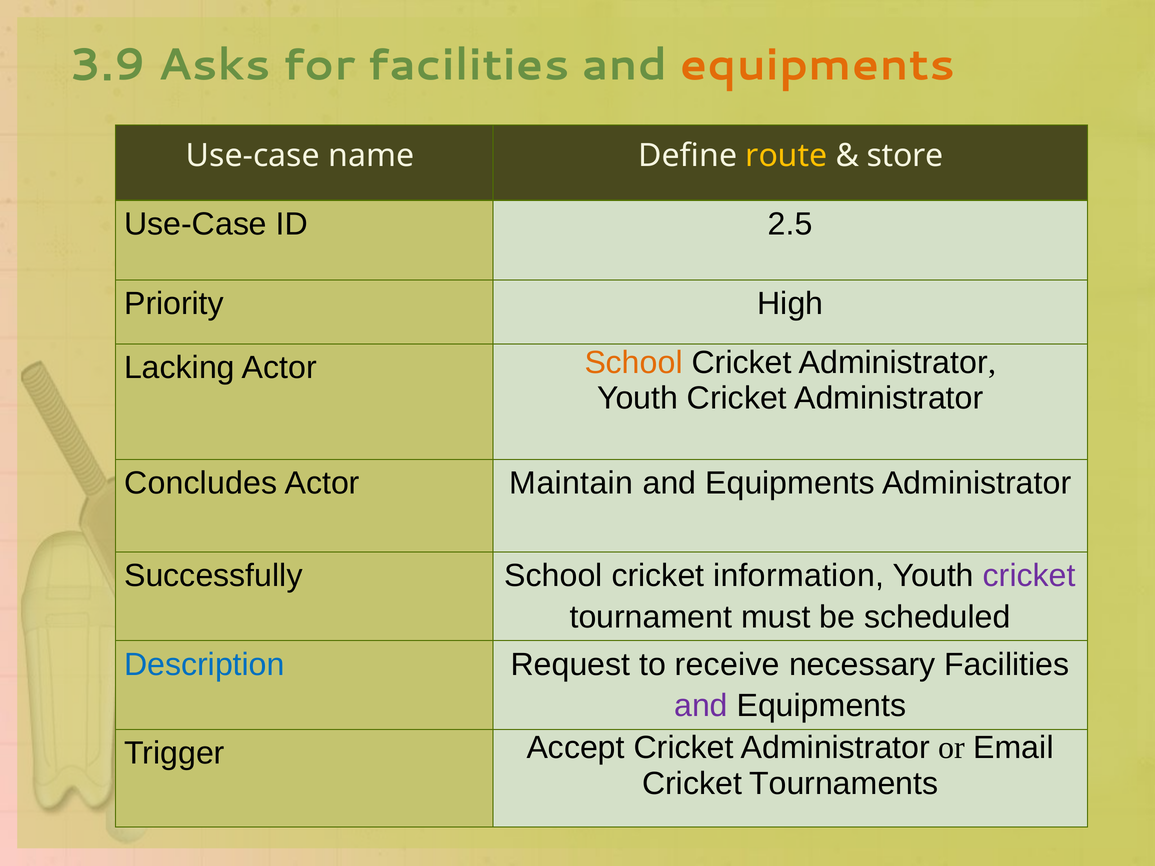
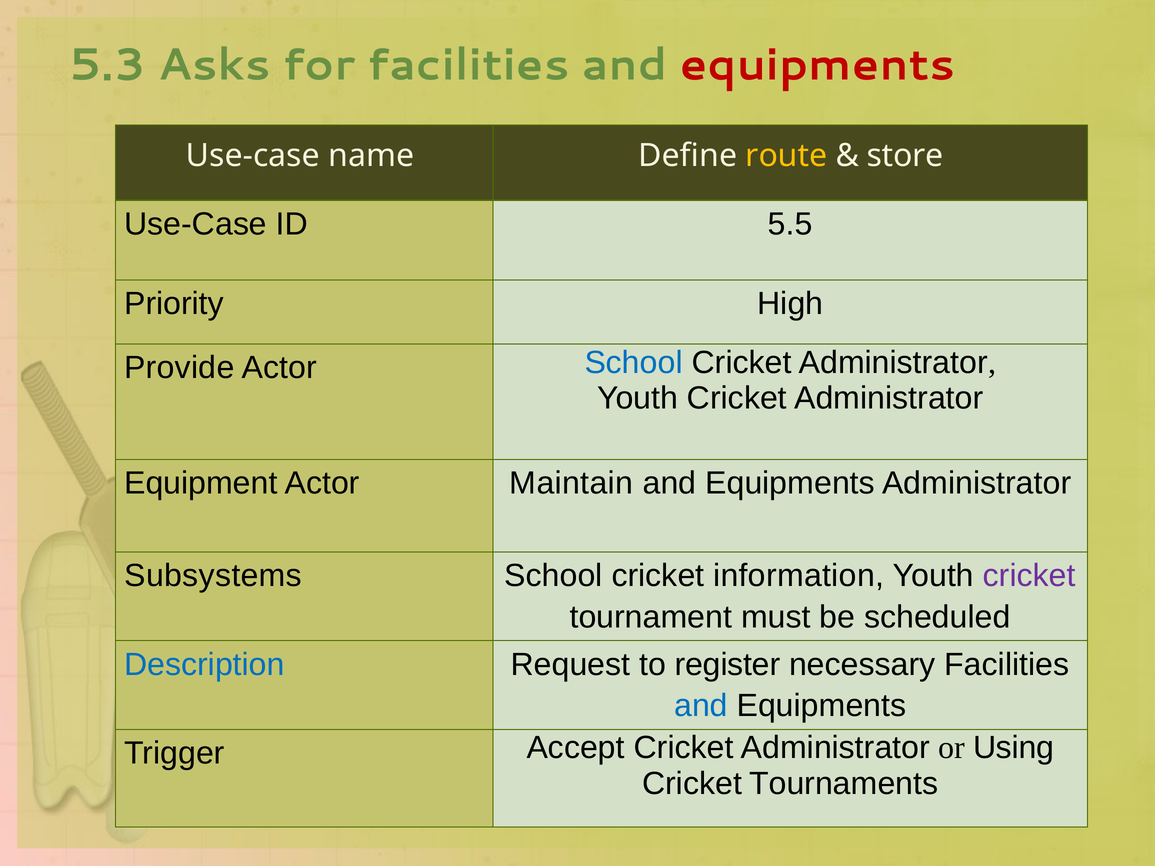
3.9: 3.9 -> 5.3 (108, 65)
equipments colour: orange -> red (817, 65)
2.5: 2.5 -> 5.5 (790, 224)
Lacking: Lacking -> Provide (179, 368)
School colour: orange -> blue (634, 363)
Concludes: Concludes -> Equipment (201, 484)
Successfully: Successfully -> Subsystems (213, 576)
receive: receive -> register (728, 665)
and colour: purple -> blue (701, 706)
Email: Email -> Using (1014, 748)
